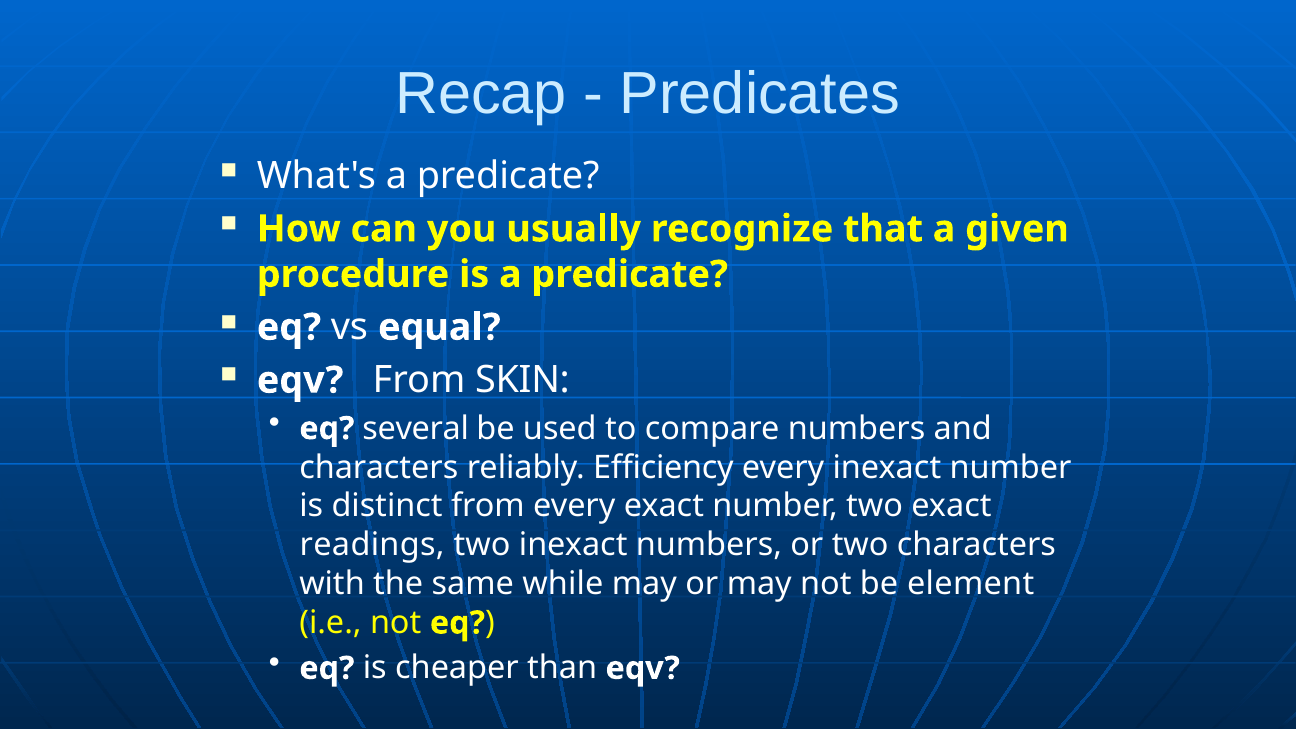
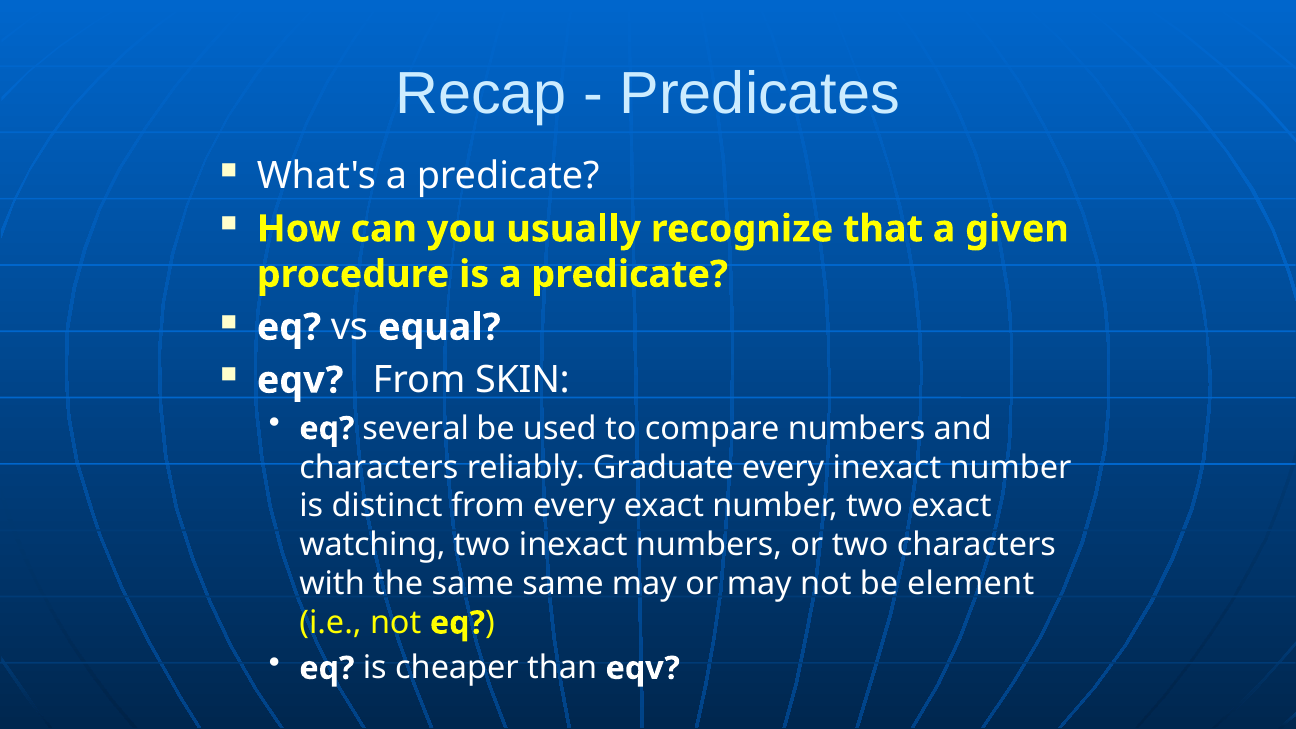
Efficiency: Efficiency -> Graduate (664, 467)
readings: readings -> watching (372, 545)
same while: while -> same (563, 584)
